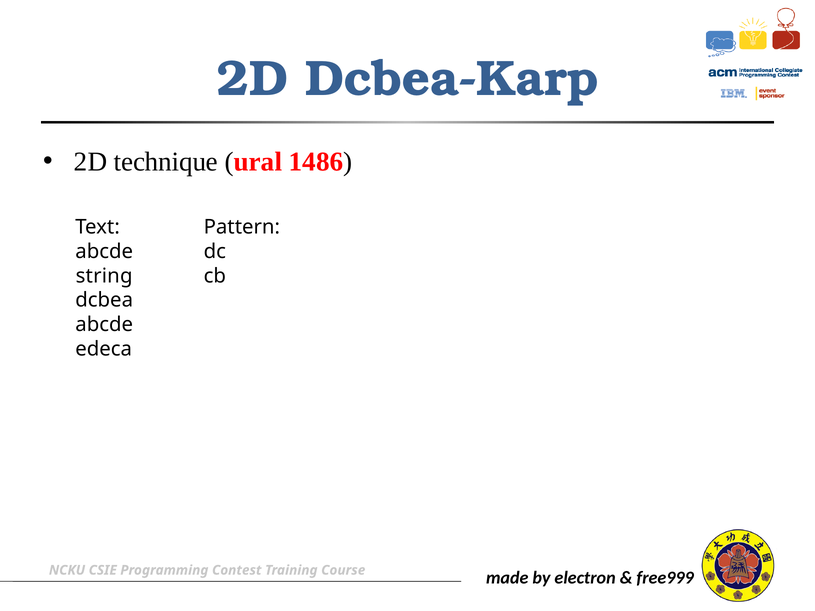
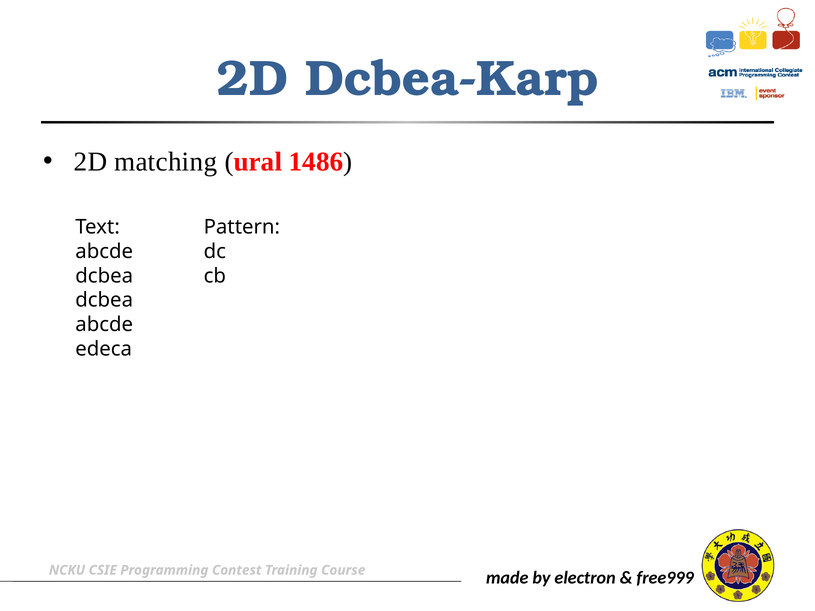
technique: technique -> matching (166, 162)
string: string -> dcbea (104, 276)
